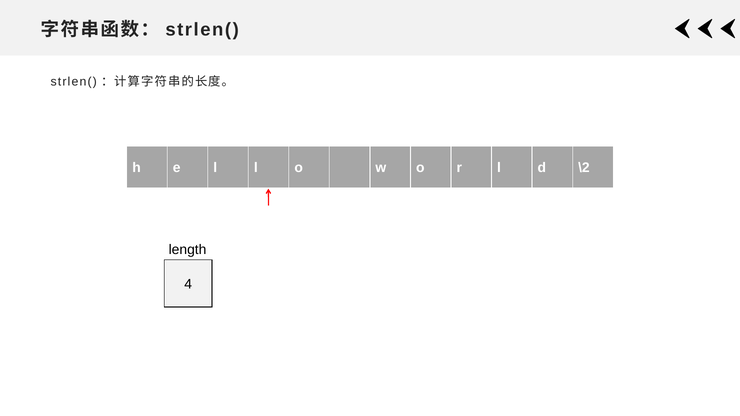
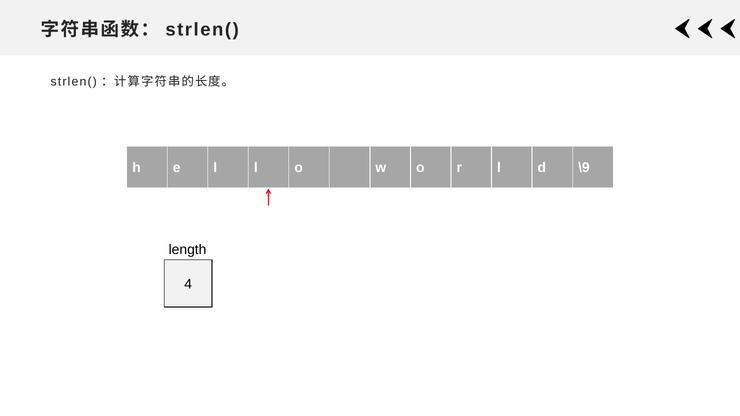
\2: \2 -> \9 (584, 168)
